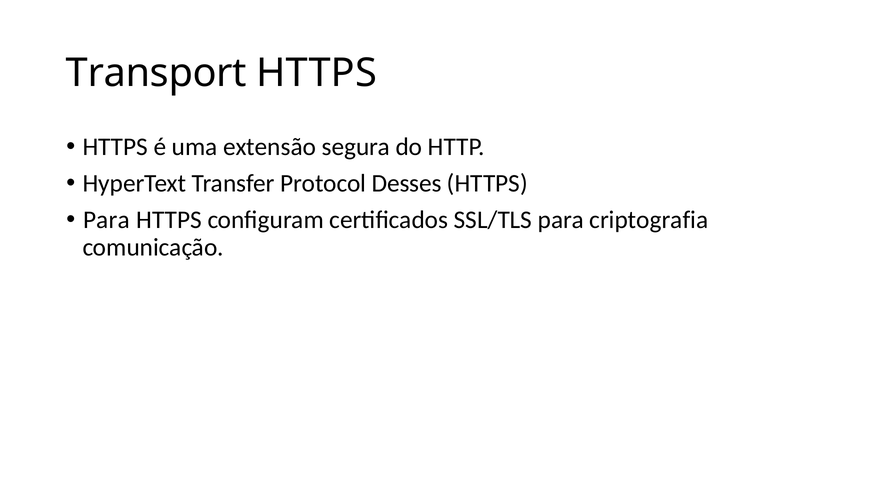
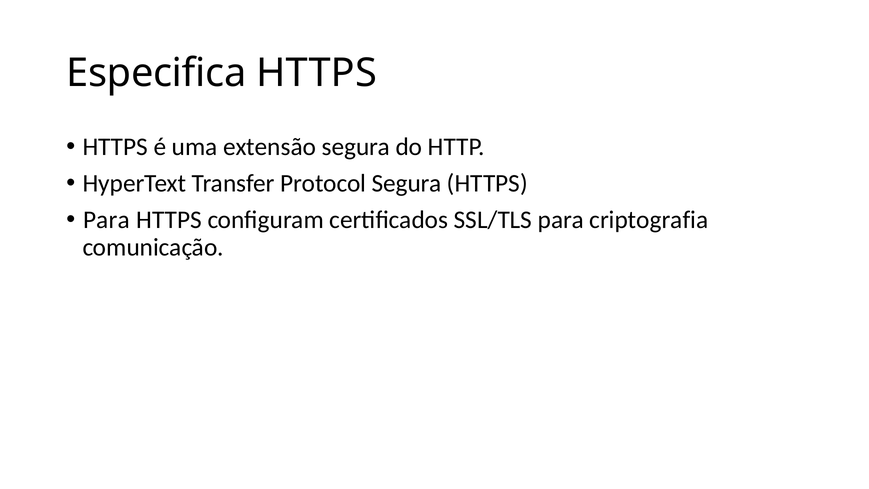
Transport: Transport -> Especifica (156, 73)
Protocol Desses: Desses -> Segura (407, 183)
